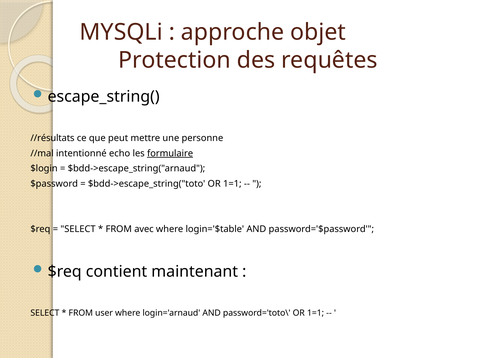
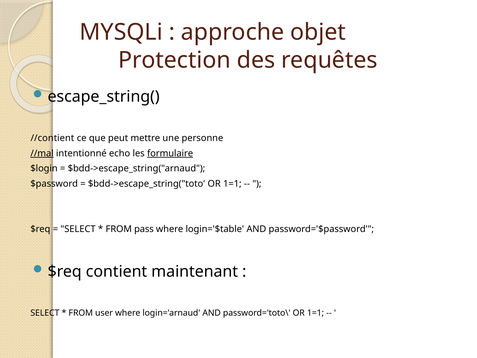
//résultats: //résultats -> //contient (52, 138)
//mal underline: none -> present (42, 153)
avec: avec -> pass (144, 229)
